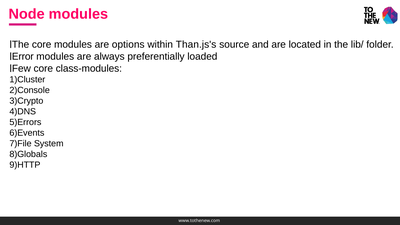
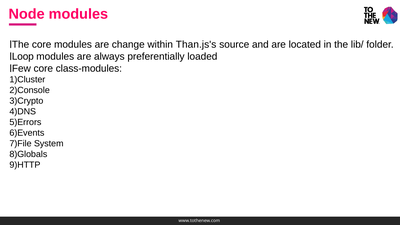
options: options -> change (128, 44)
Error: Error -> Loop (23, 56)
